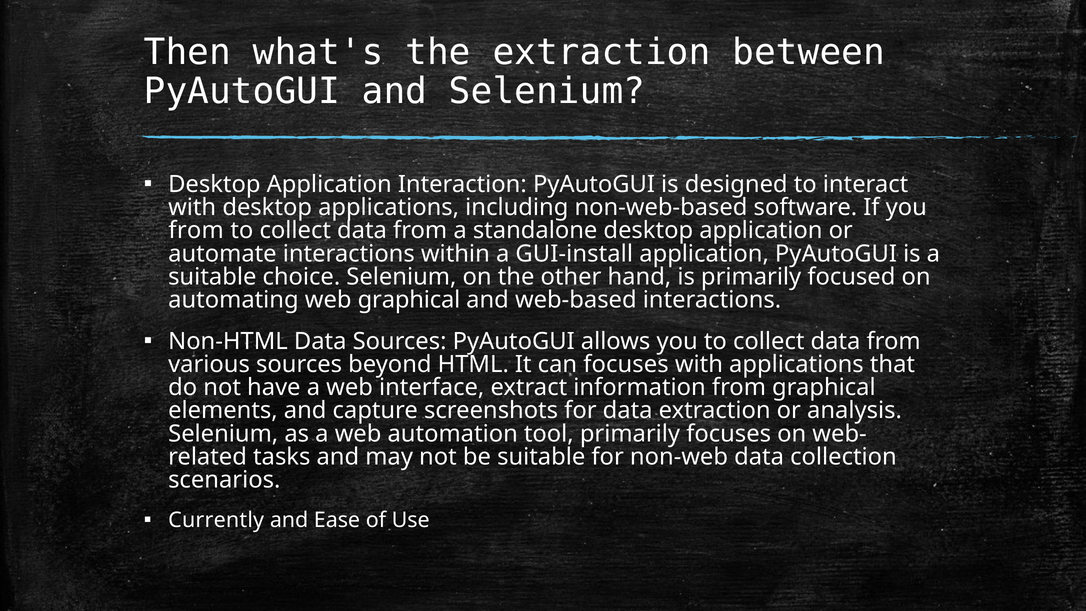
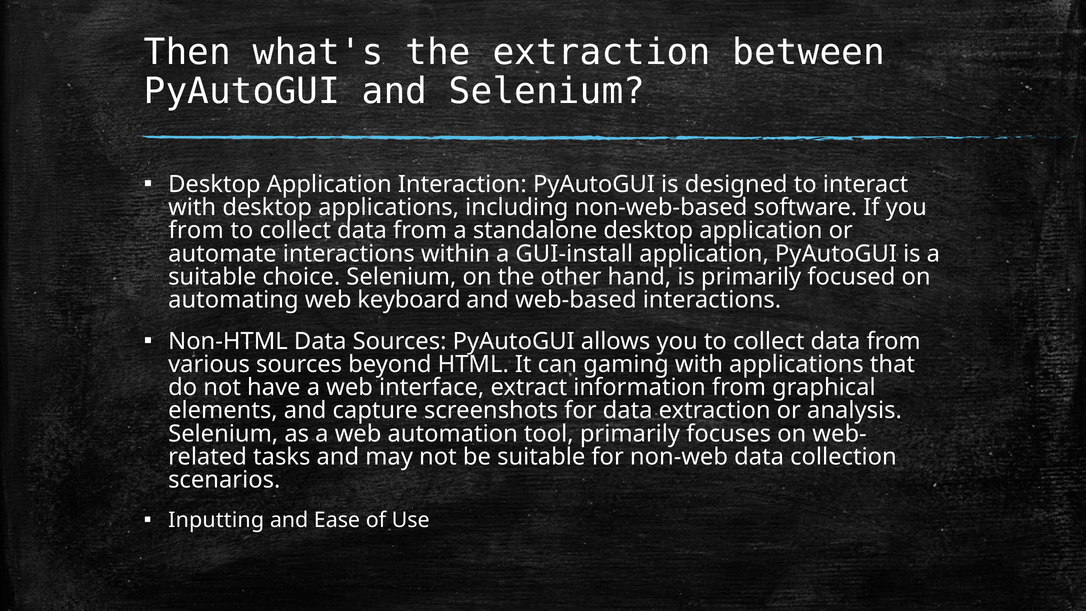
web graphical: graphical -> keyboard (409, 300)
can focuses: focuses -> gaming (626, 364)
Currently: Currently -> Inputting (216, 520)
